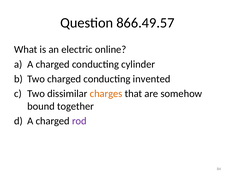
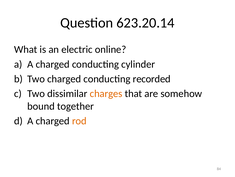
866.49.57: 866.49.57 -> 623.20.14 (145, 23)
invented: invented -> recorded (152, 79)
rod colour: purple -> orange (79, 120)
